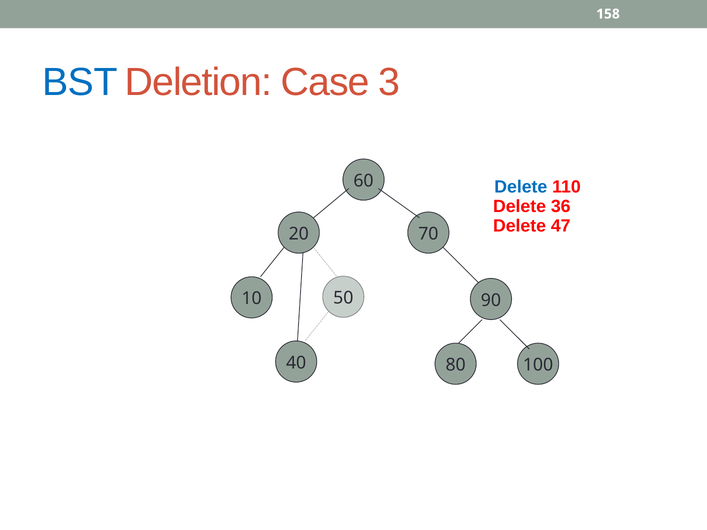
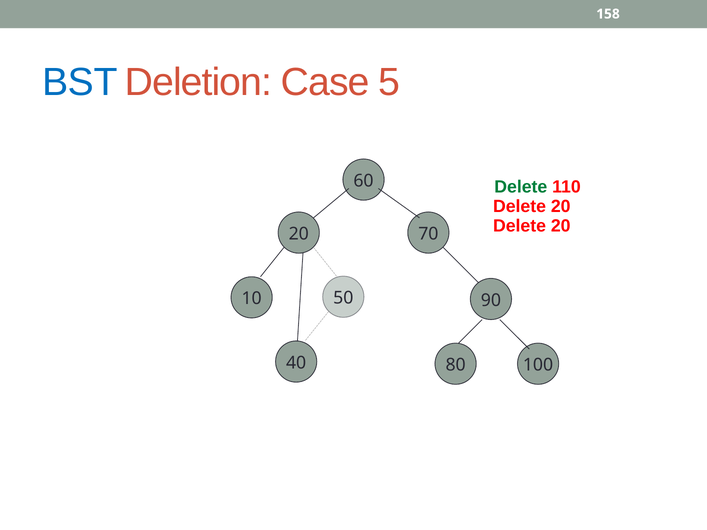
3: 3 -> 5 (389, 82)
Delete colour: blue -> green (521, 187)
36: 36 -> 20 (561, 207)
47: 47 -> 20 (561, 226)
